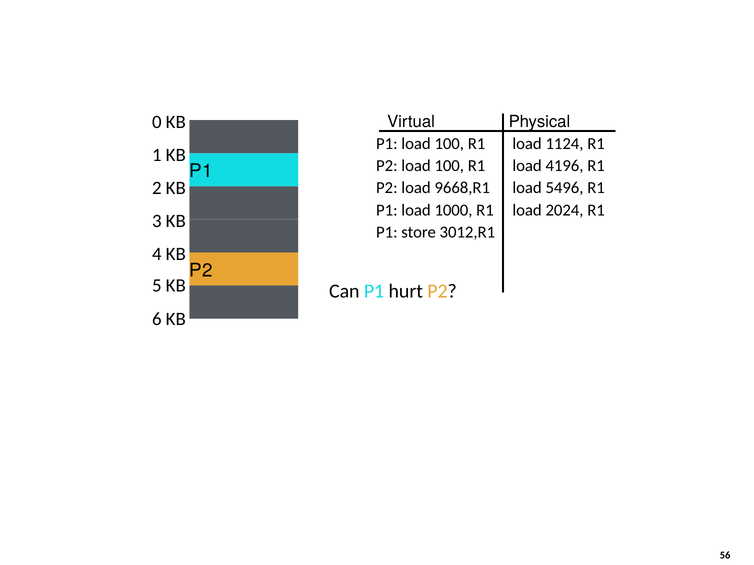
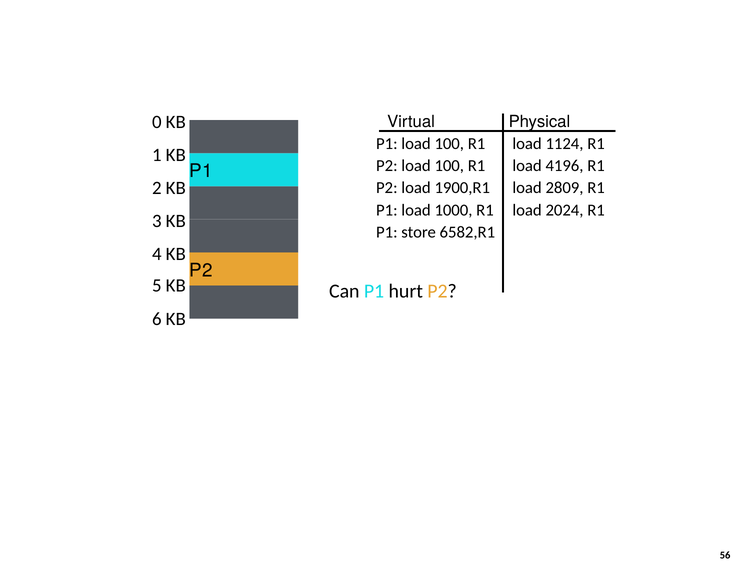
9668,R1: 9668,R1 -> 1900,R1 (462, 188)
5496: 5496 -> 2809 (564, 188)
3012,R1: 3012,R1 -> 6582,R1 (467, 232)
